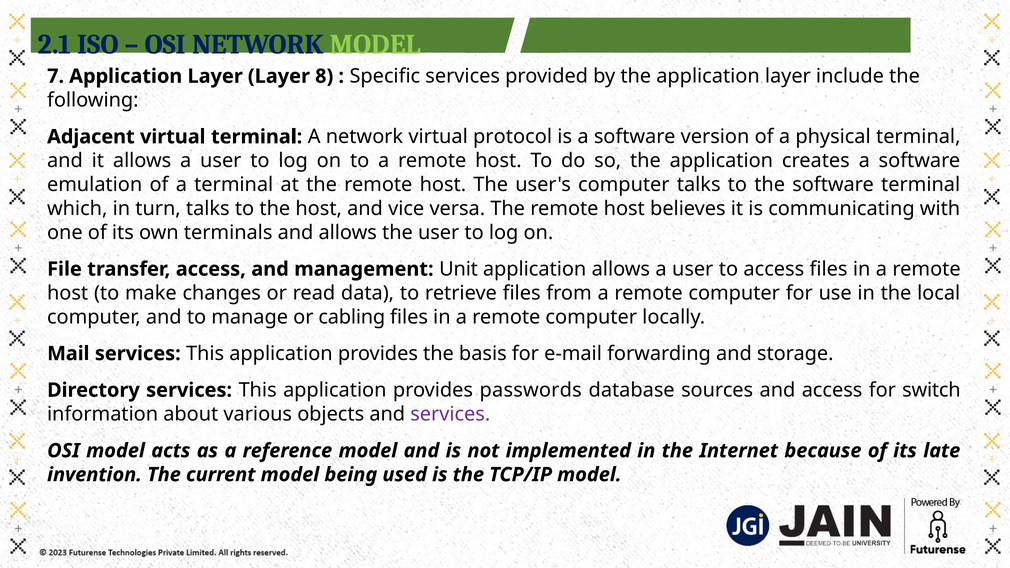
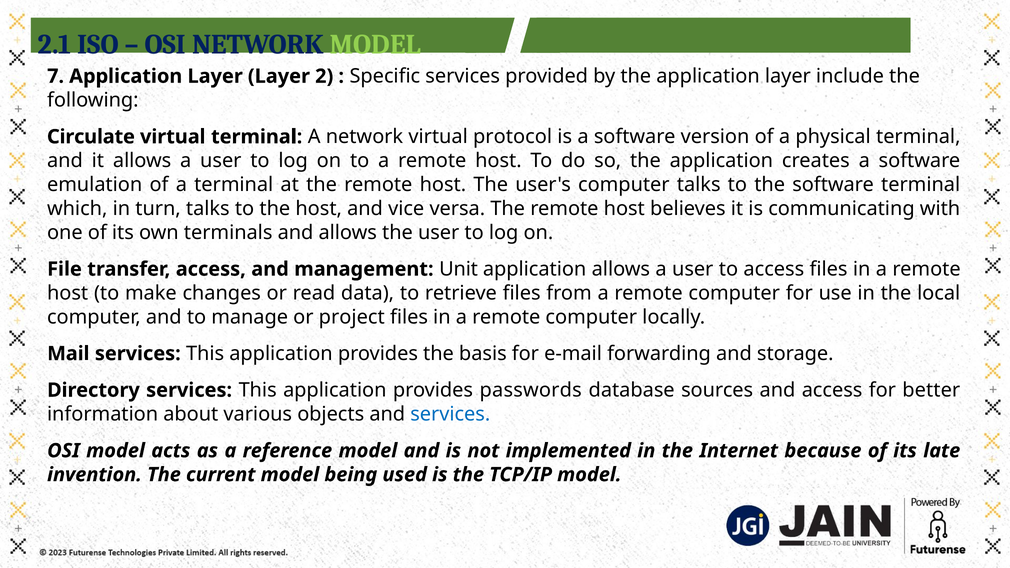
8: 8 -> 2 (324, 76)
Adjacent: Adjacent -> Circulate (91, 137)
cabling: cabling -> project (352, 317)
switch: switch -> better (931, 390)
services colour: purple -> blue (450, 414)
